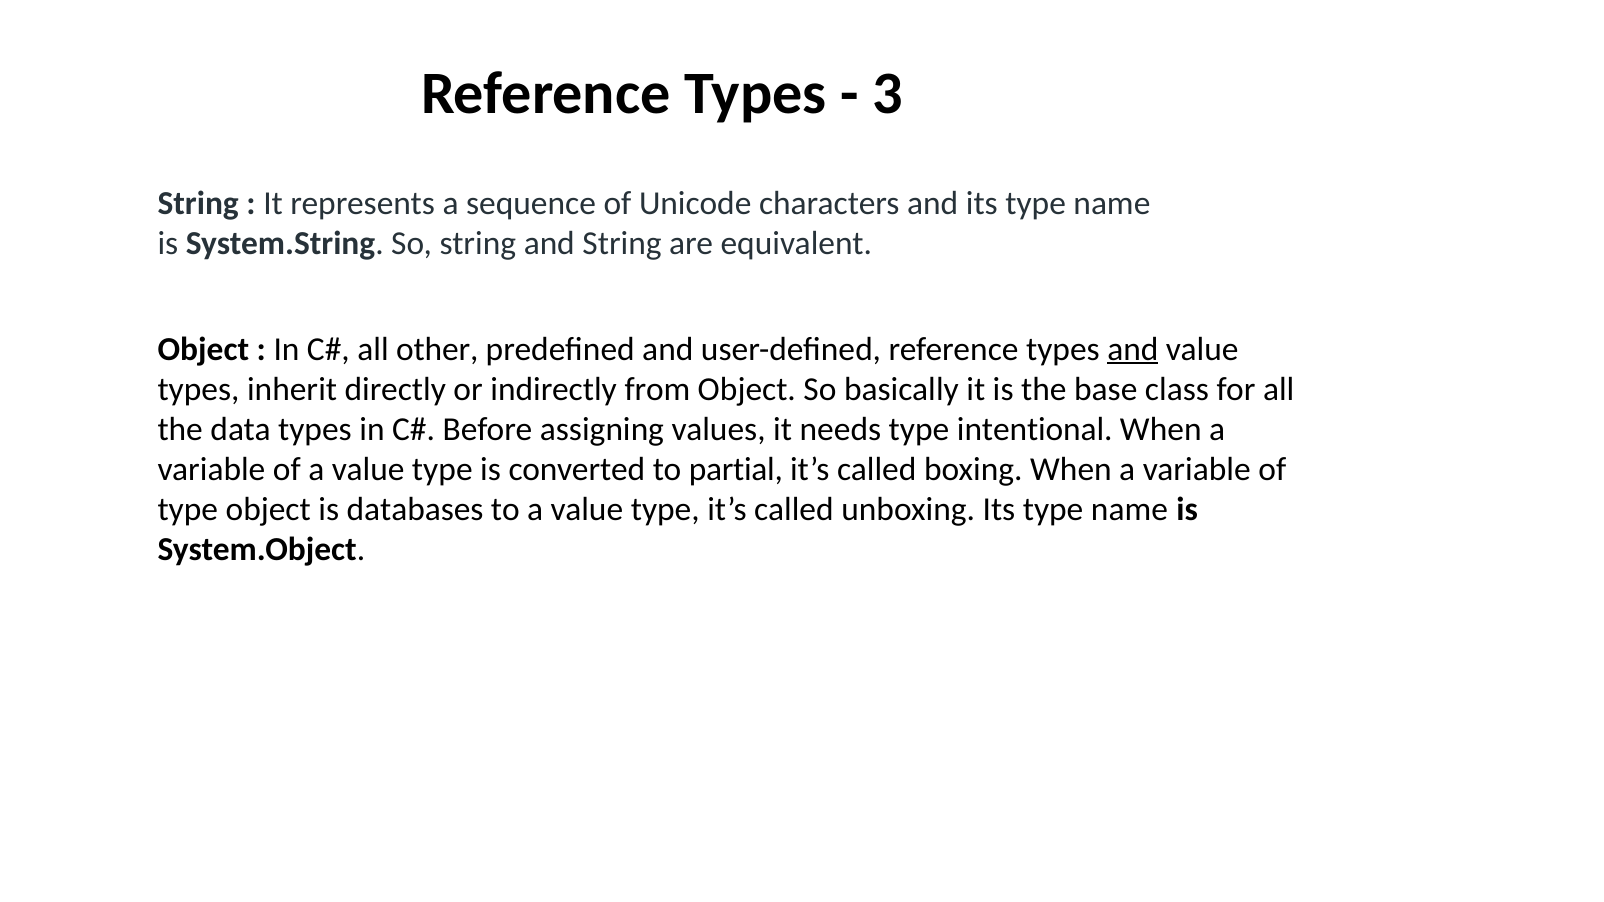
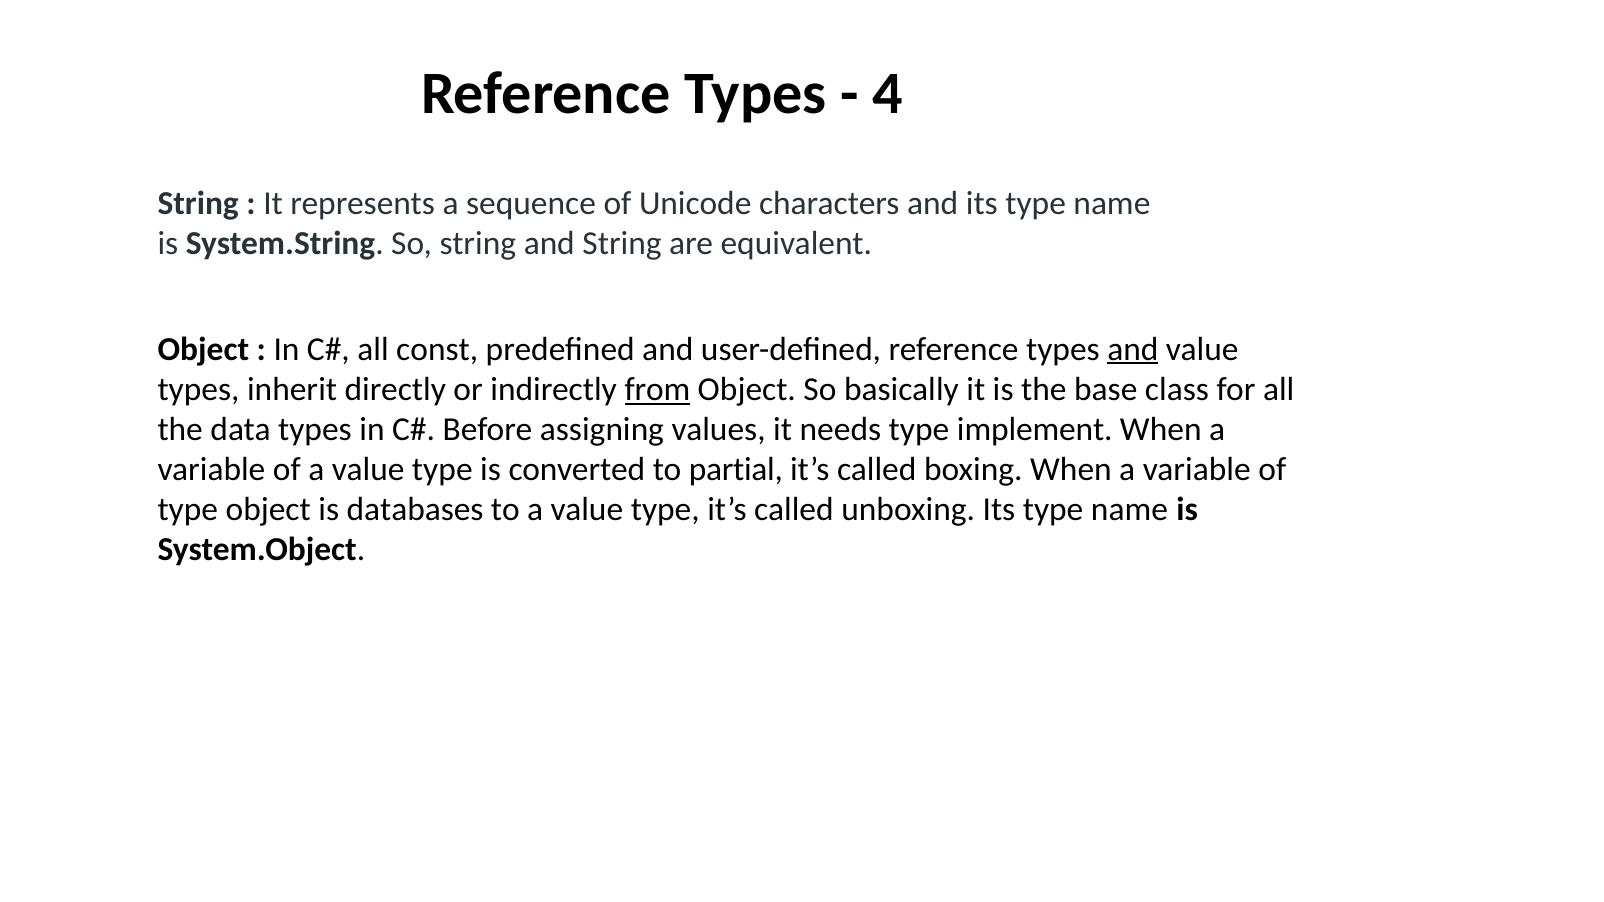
3: 3 -> 4 (888, 94)
other: other -> const (437, 349)
from underline: none -> present (657, 389)
intentional: intentional -> implement (1035, 429)
